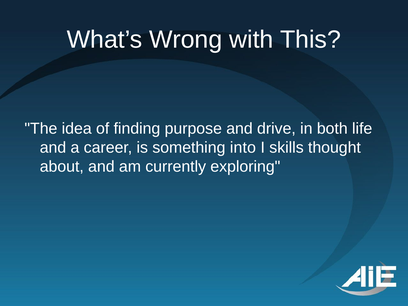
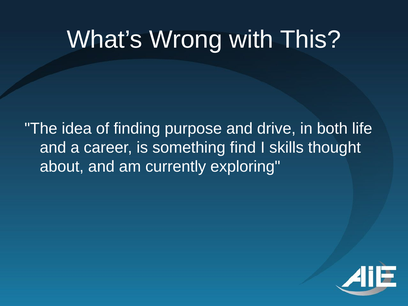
into: into -> find (243, 148)
